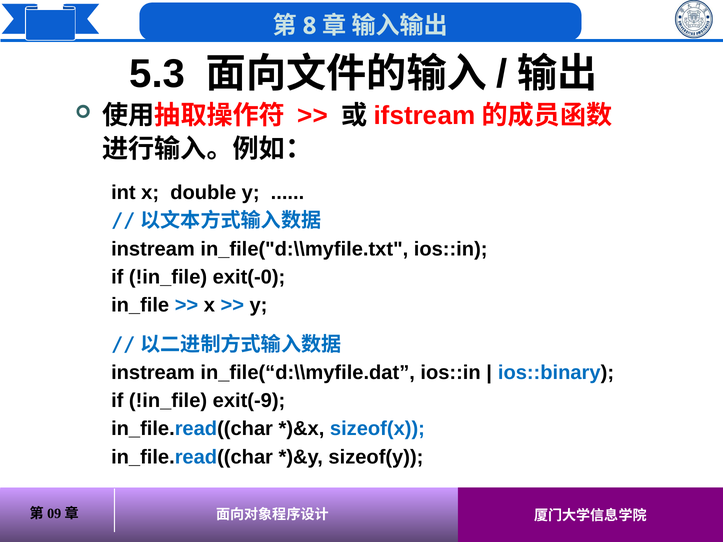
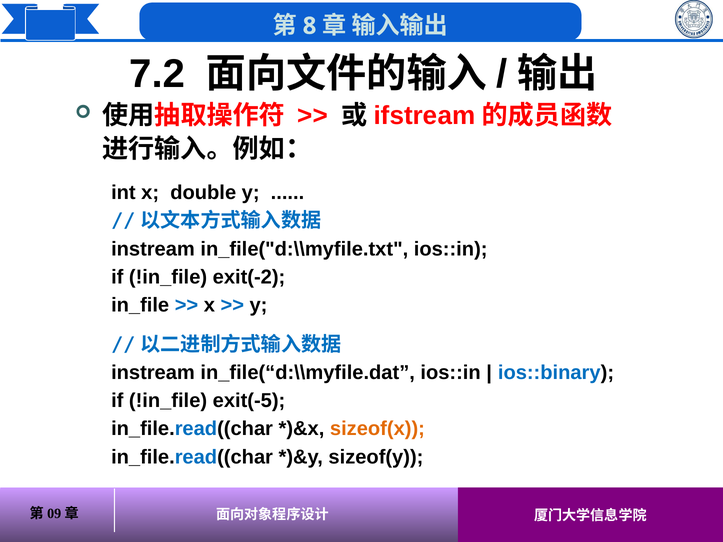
5.3: 5.3 -> 7.2 (157, 74)
exit(-0: exit(-0 -> exit(-2 (249, 277)
exit(-9: exit(-9 -> exit(-5 (249, 401)
sizeof(x colour: blue -> orange (377, 429)
